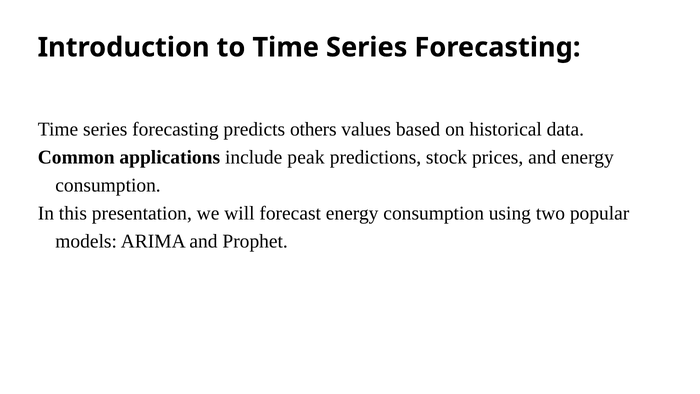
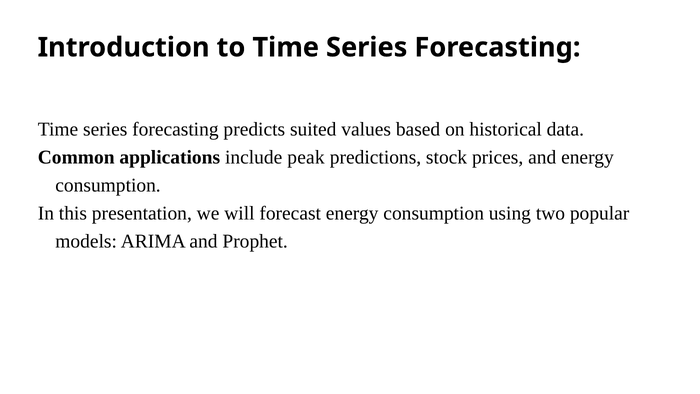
others: others -> suited (313, 129)
